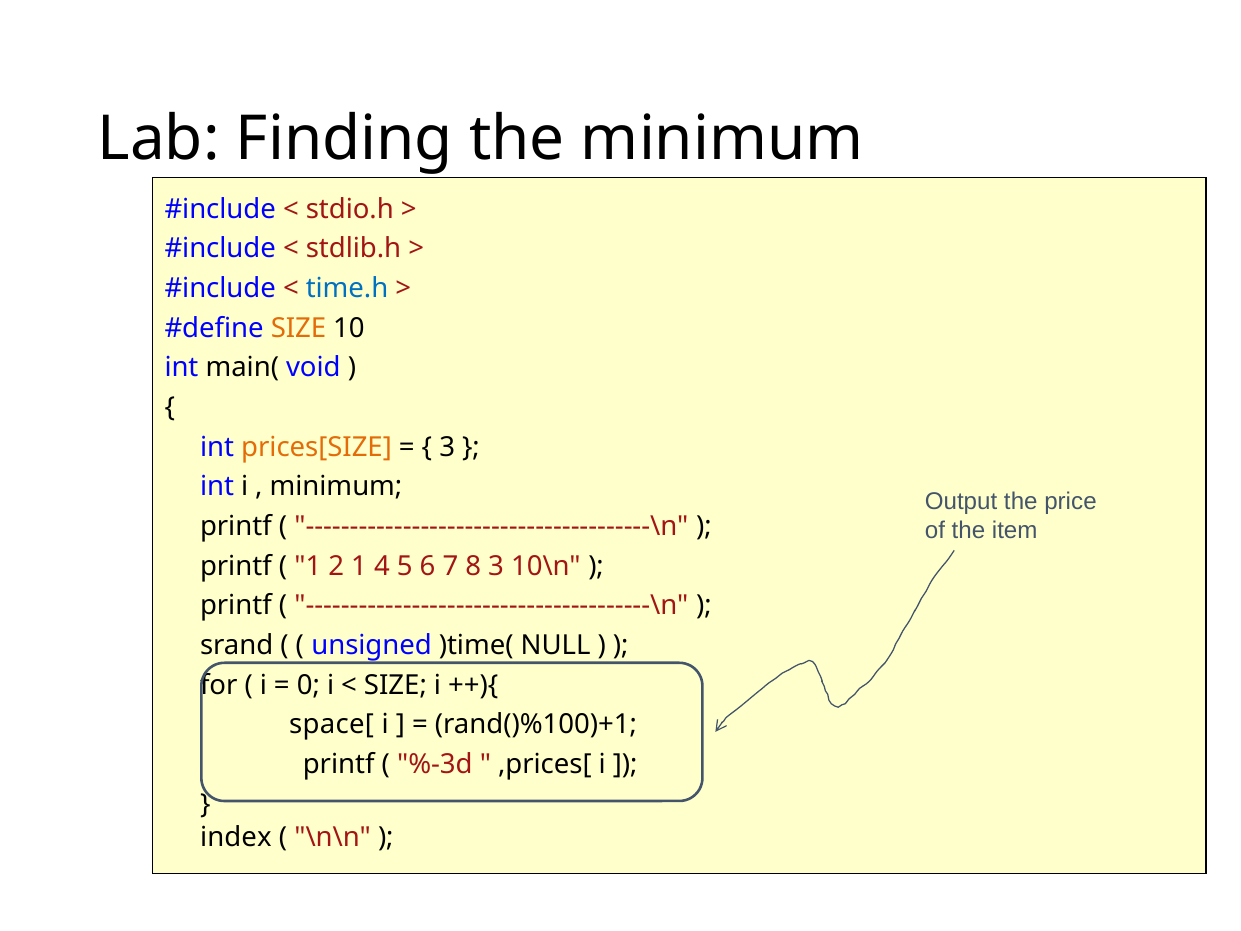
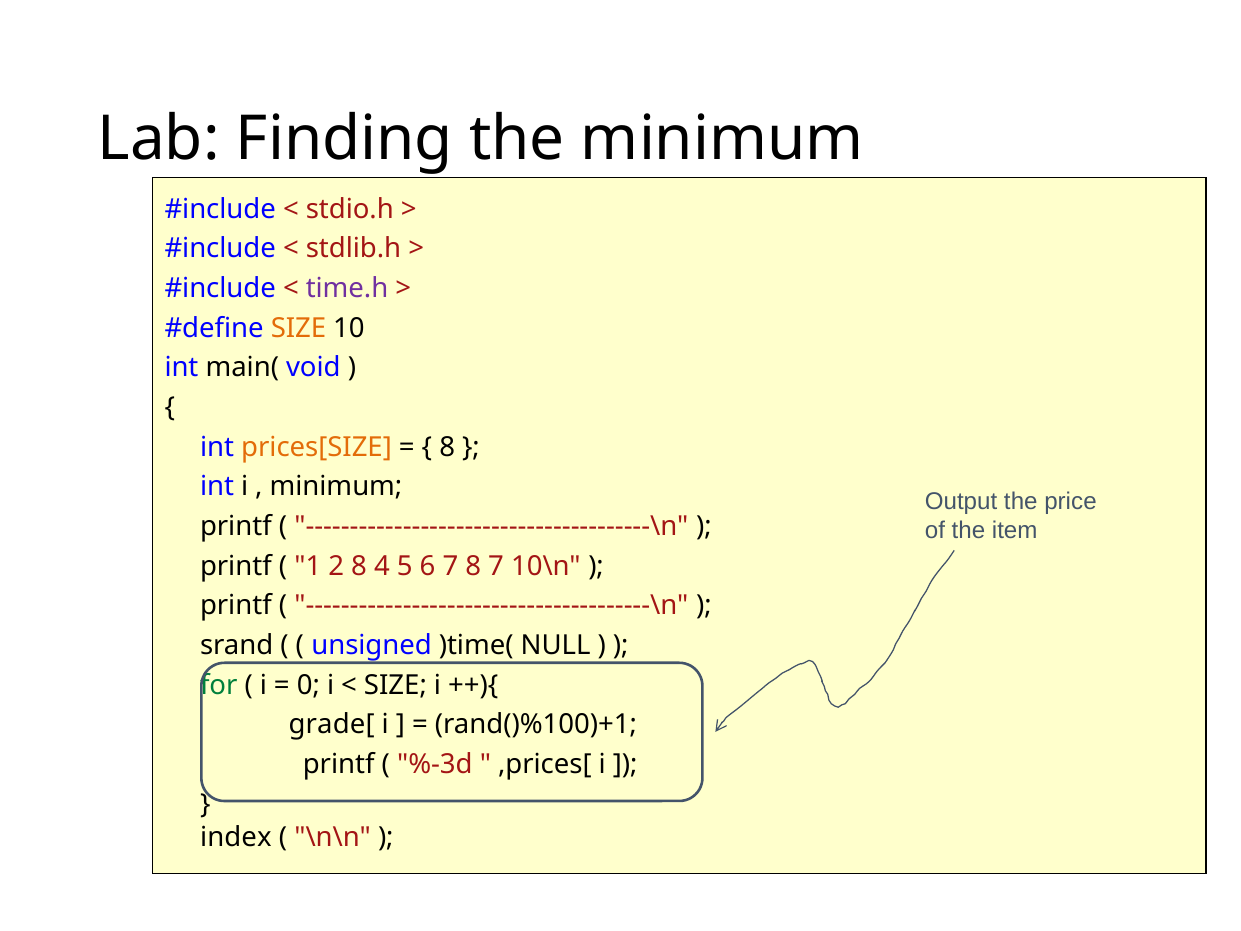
time.h colour: blue -> purple (347, 288)
3: 3 -> 8 (447, 447)
2 1: 1 -> 8 (359, 566)
8 3: 3 -> 7 (496, 566)
for colour: black -> green (219, 685)
space[: space[ -> grade[ (332, 725)
